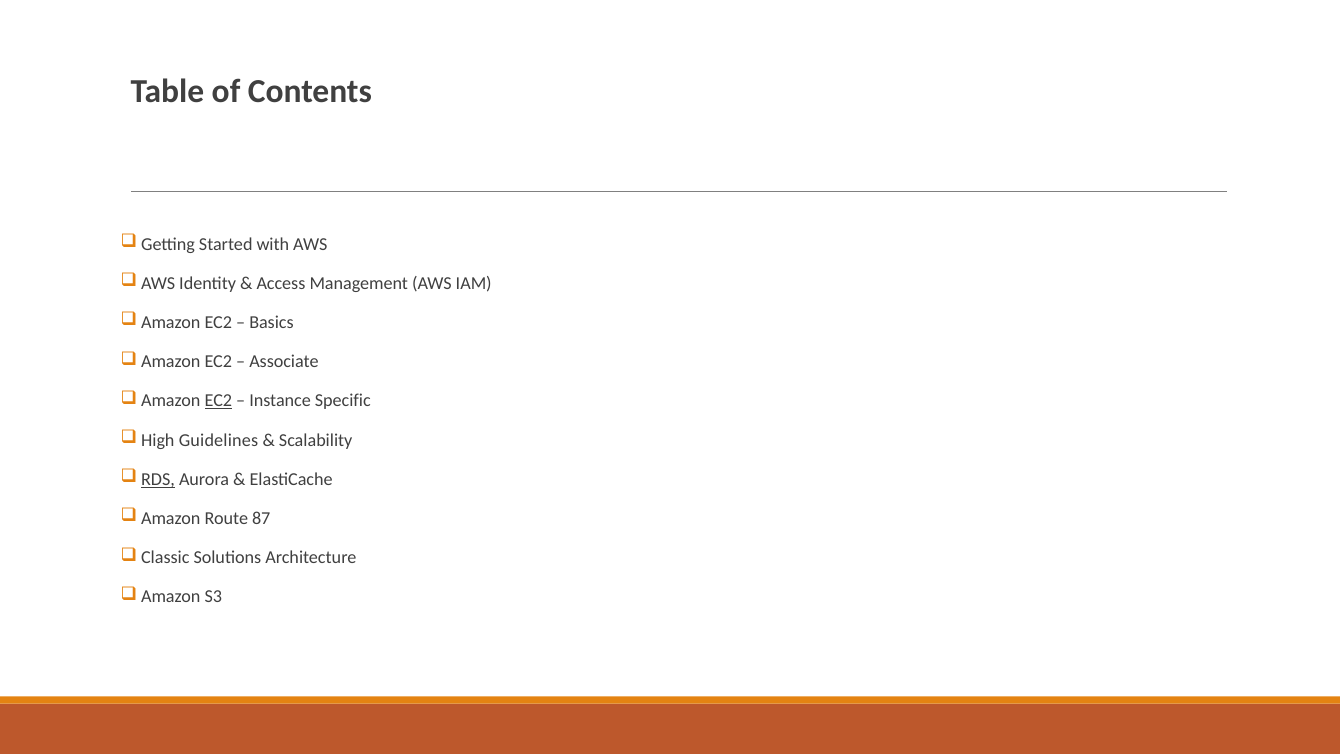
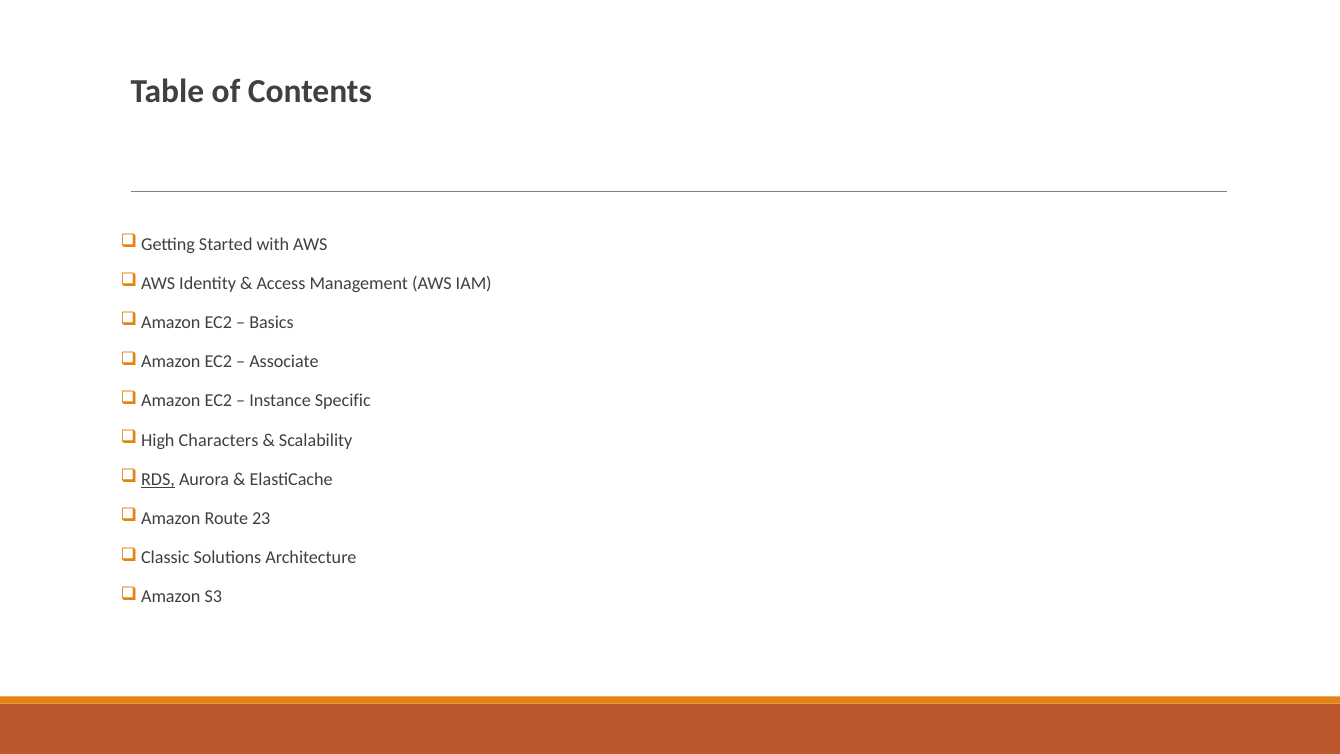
EC2 underline: present -> none (218, 401)
Guidelines: Guidelines -> Characters (219, 440)
87: 87 -> 23 (261, 518)
